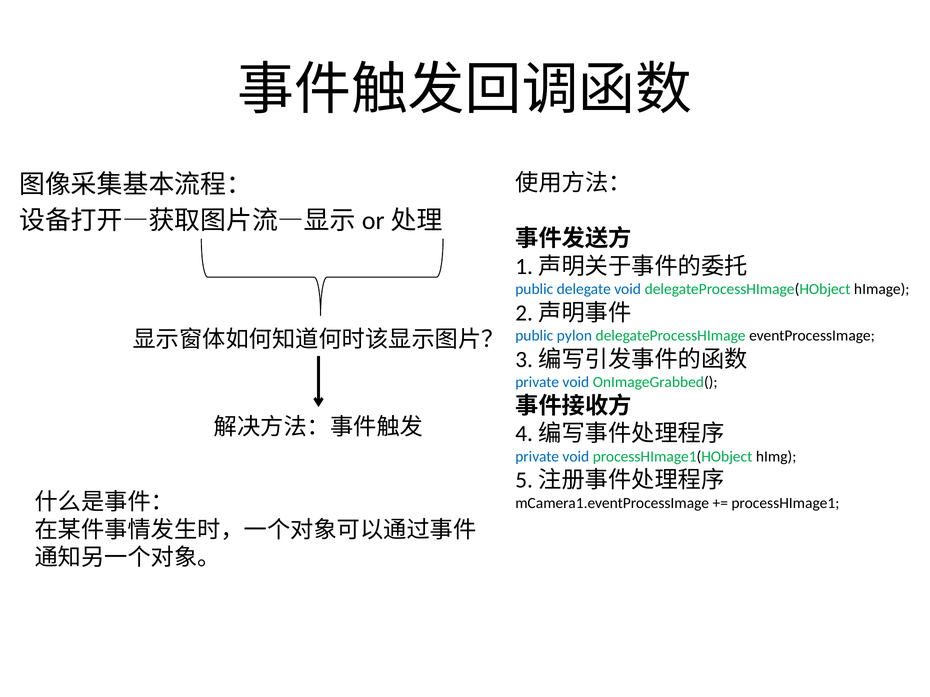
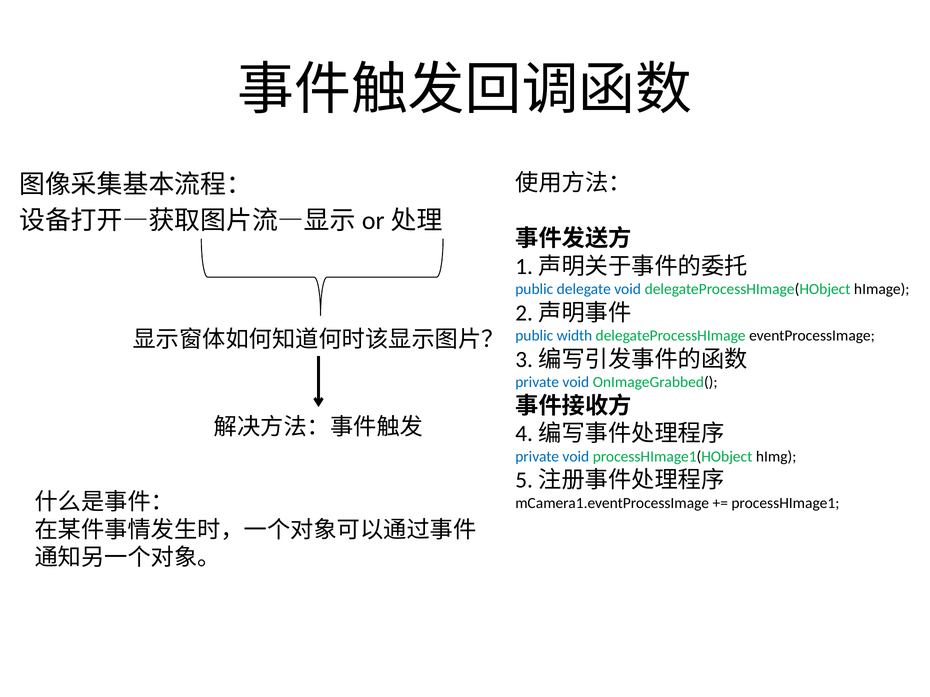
pylon: pylon -> width (574, 336)
